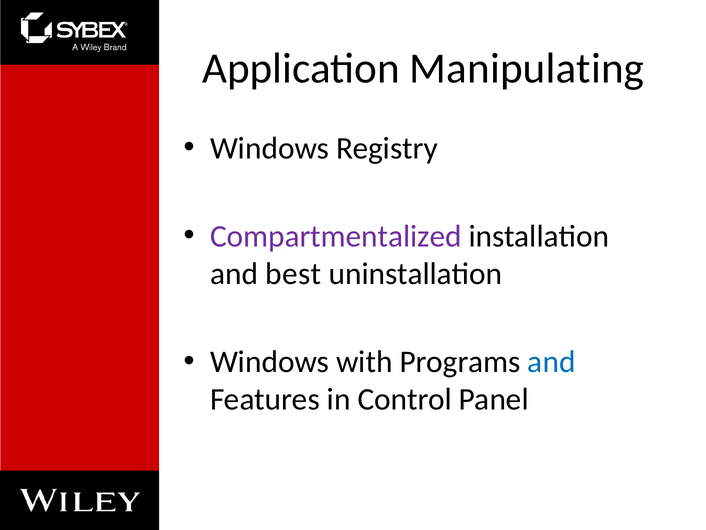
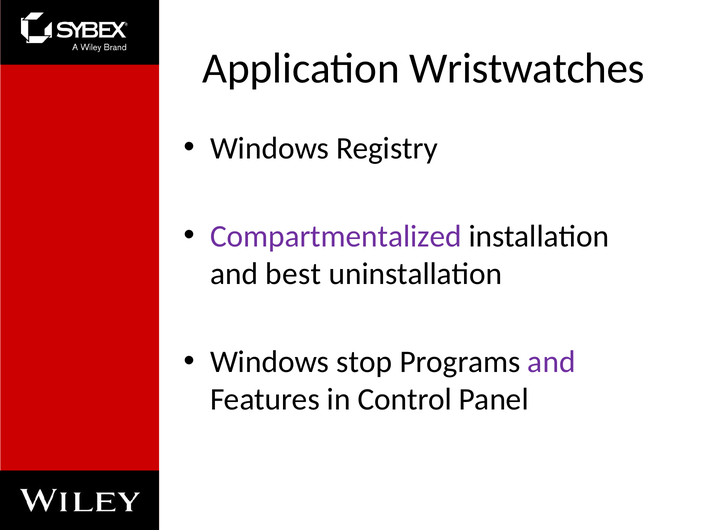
Manipulating: Manipulating -> Wristwatches (527, 68)
with: with -> stop (364, 362)
and colour: blue -> purple (551, 362)
